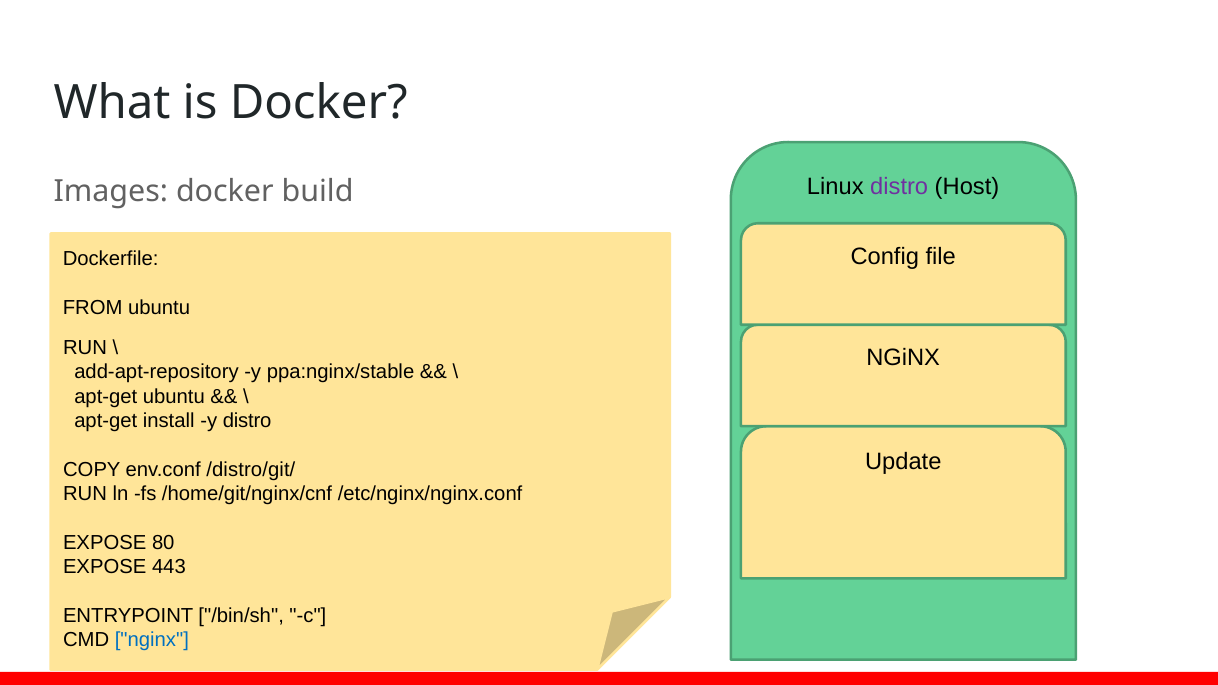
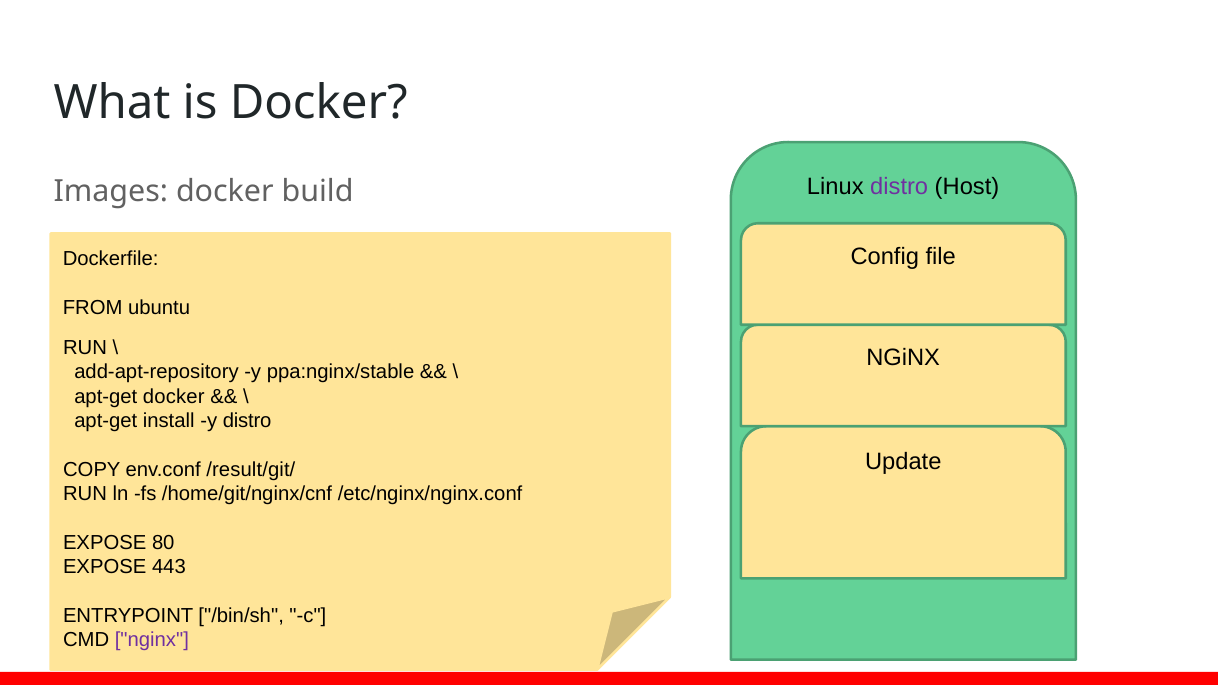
apt-get ubuntu: ubuntu -> docker (174, 397)
/distro/git/: /distro/git/ -> /result/git/ (251, 470)
nginx colour: blue -> purple (152, 640)
